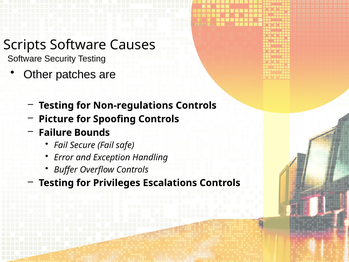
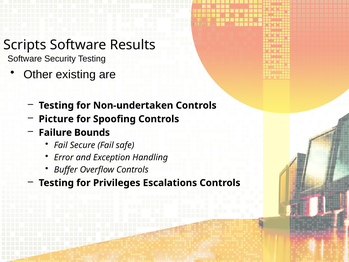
Causes: Causes -> Results (133, 45)
patches: patches -> existing (76, 74)
Non-regulations: Non-regulations -> Non-undertaken (133, 105)
